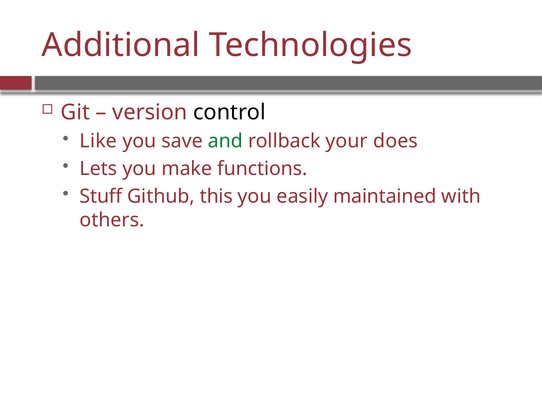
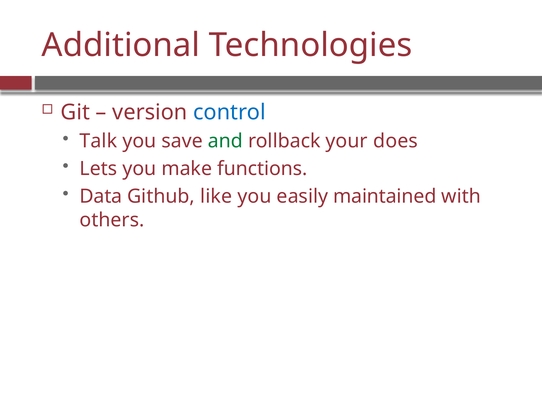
control colour: black -> blue (229, 112)
Like: Like -> Talk (98, 141)
Stuff: Stuff -> Data (101, 196)
this: this -> like (216, 196)
